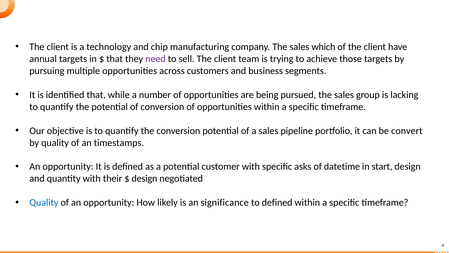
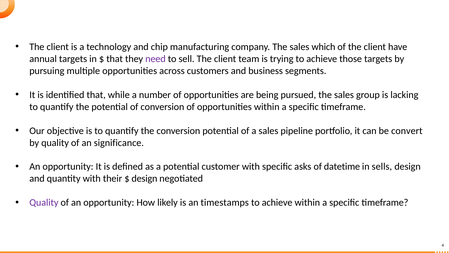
timestamps: timestamps -> significance (119, 142)
start: start -> sells (382, 166)
Quality colour: blue -> purple (44, 202)
significance: significance -> timestamps (225, 202)
defined: defined -> achieve (277, 202)
